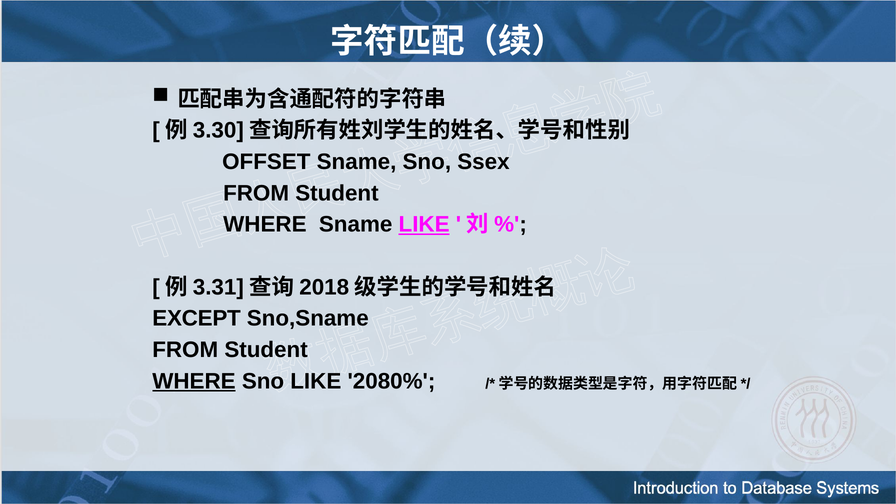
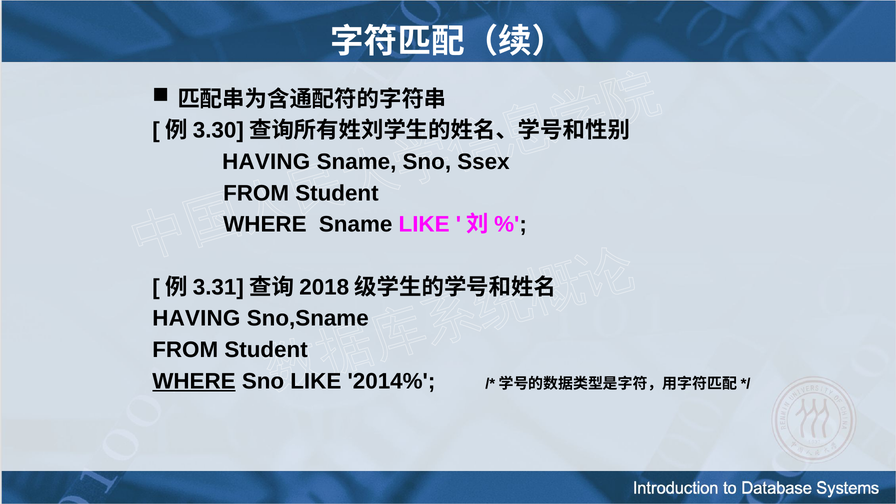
OFFSET: OFFSET -> HAVING (266, 162)
LIKE underline: present -> none (424, 225)
EXCEPT: EXCEPT -> HAVING (196, 319)
2080%: 2080% -> 2014% (391, 381)
